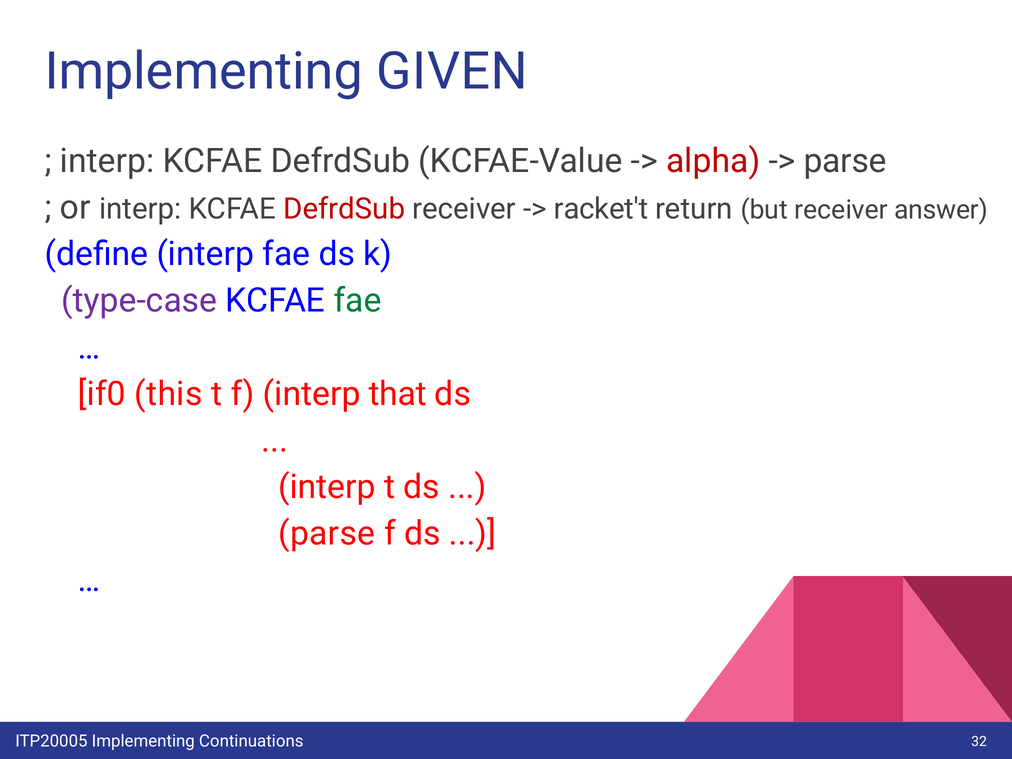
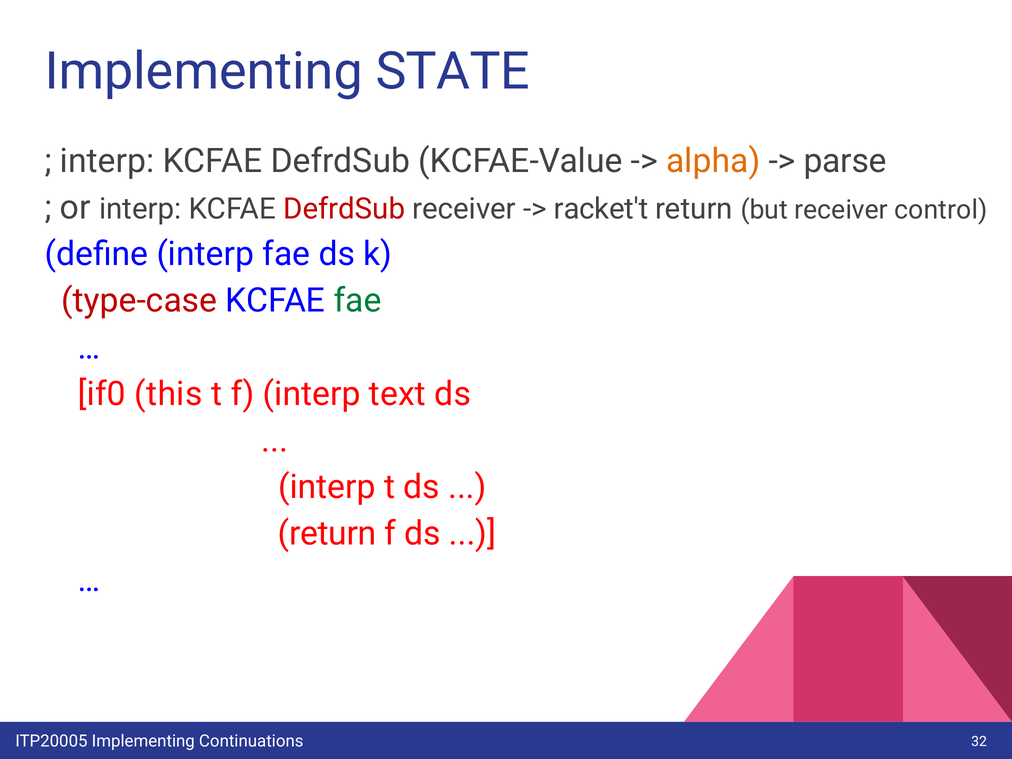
GIVEN: GIVEN -> STATE (453, 72)
alpha colour: red -> orange (713, 161)
answer: answer -> control (941, 210)
type-case colour: purple -> red (139, 301)
that: that -> text (397, 394)
parse: parse -> return (327, 534)
